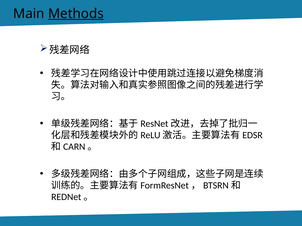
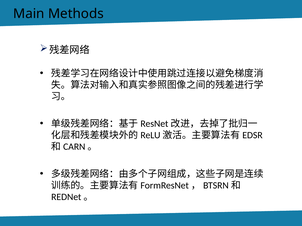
Methods underline: present -> none (76, 14)
